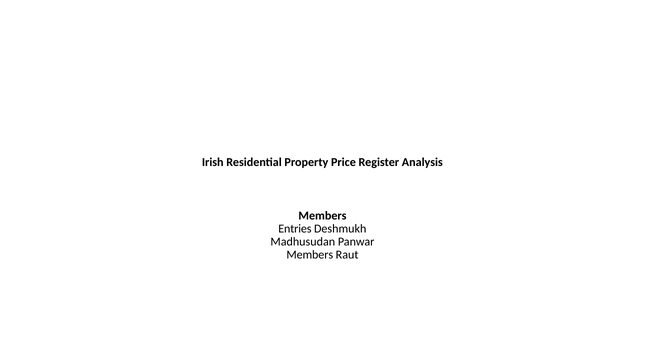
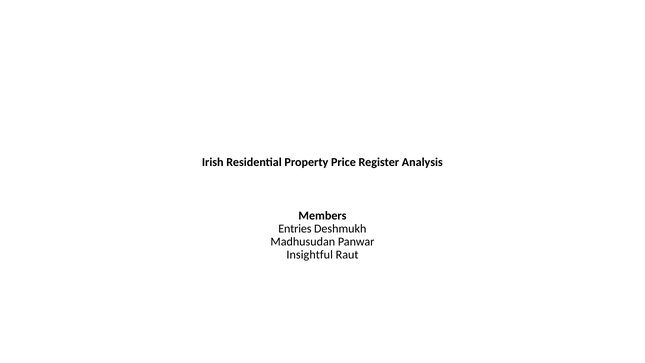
Members: Members -> Insightful (310, 255)
